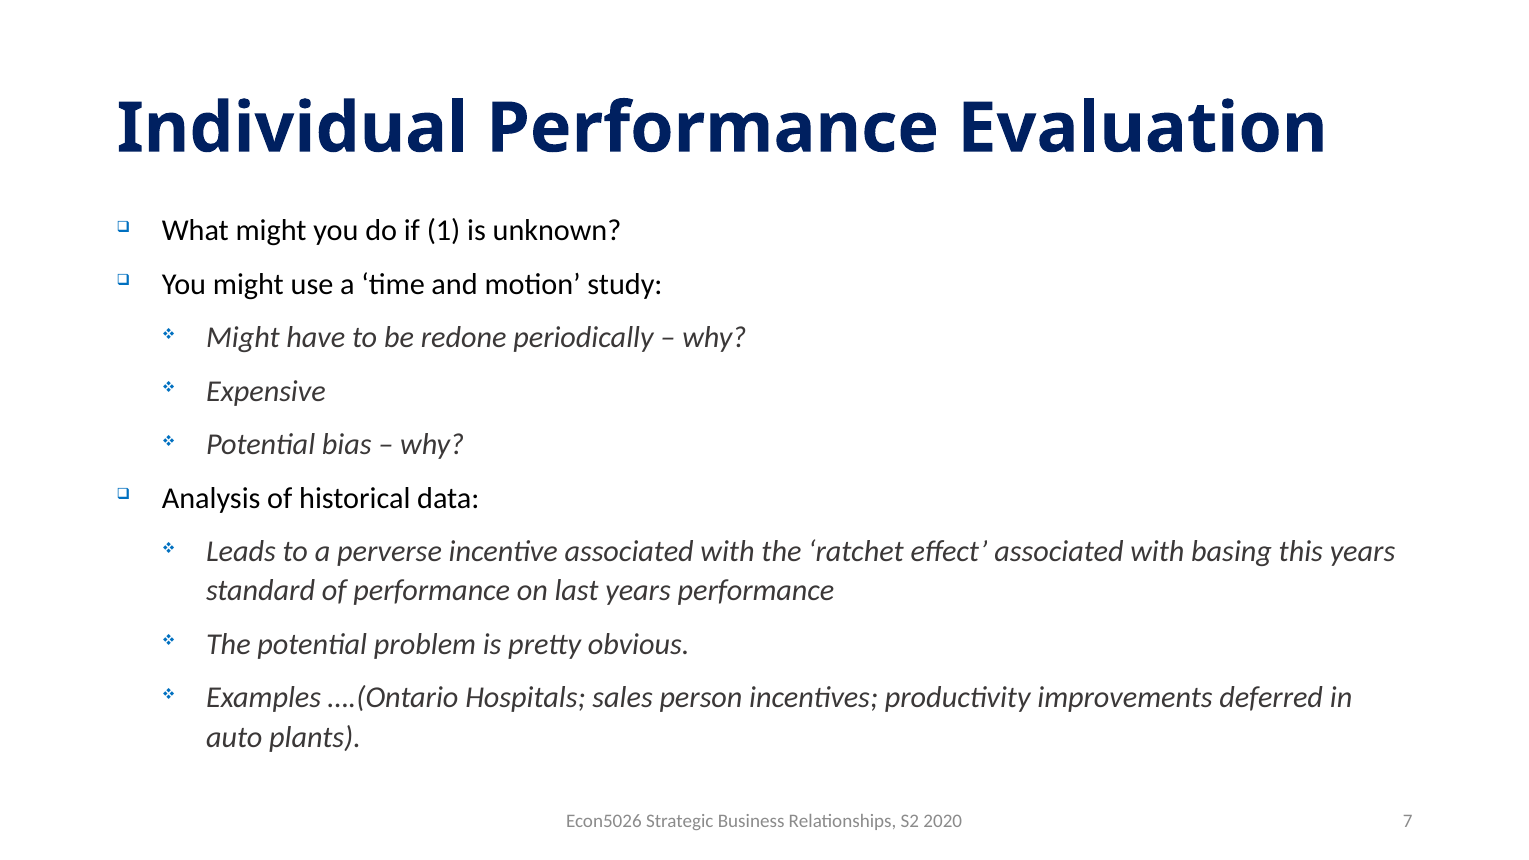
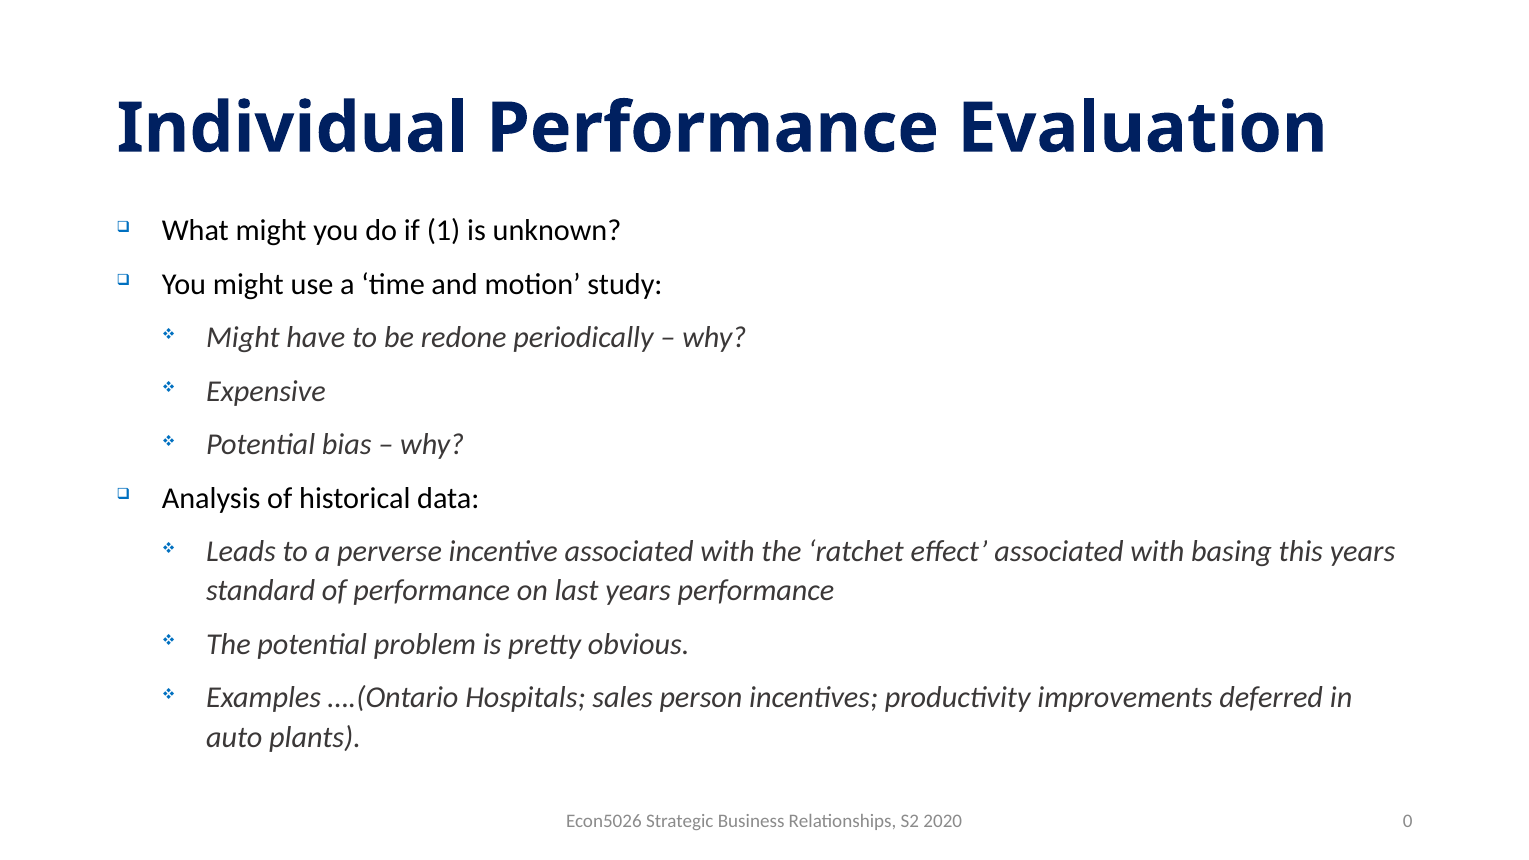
7: 7 -> 0 (1408, 821)
